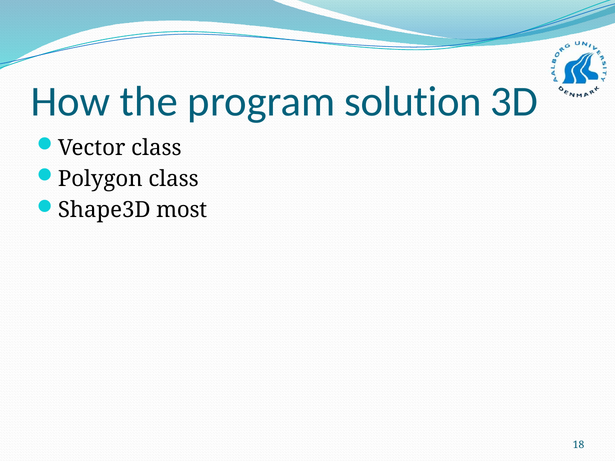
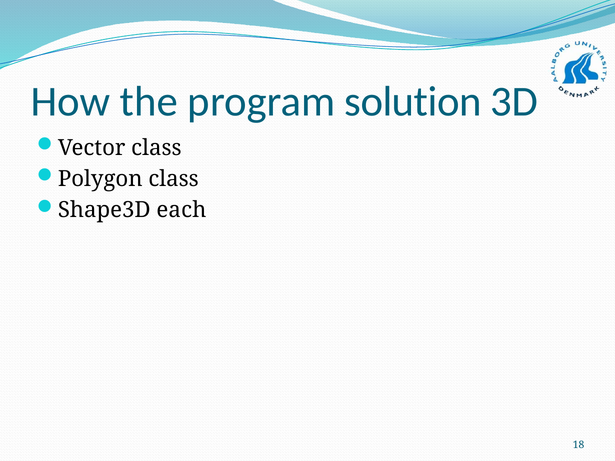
most: most -> each (181, 210)
